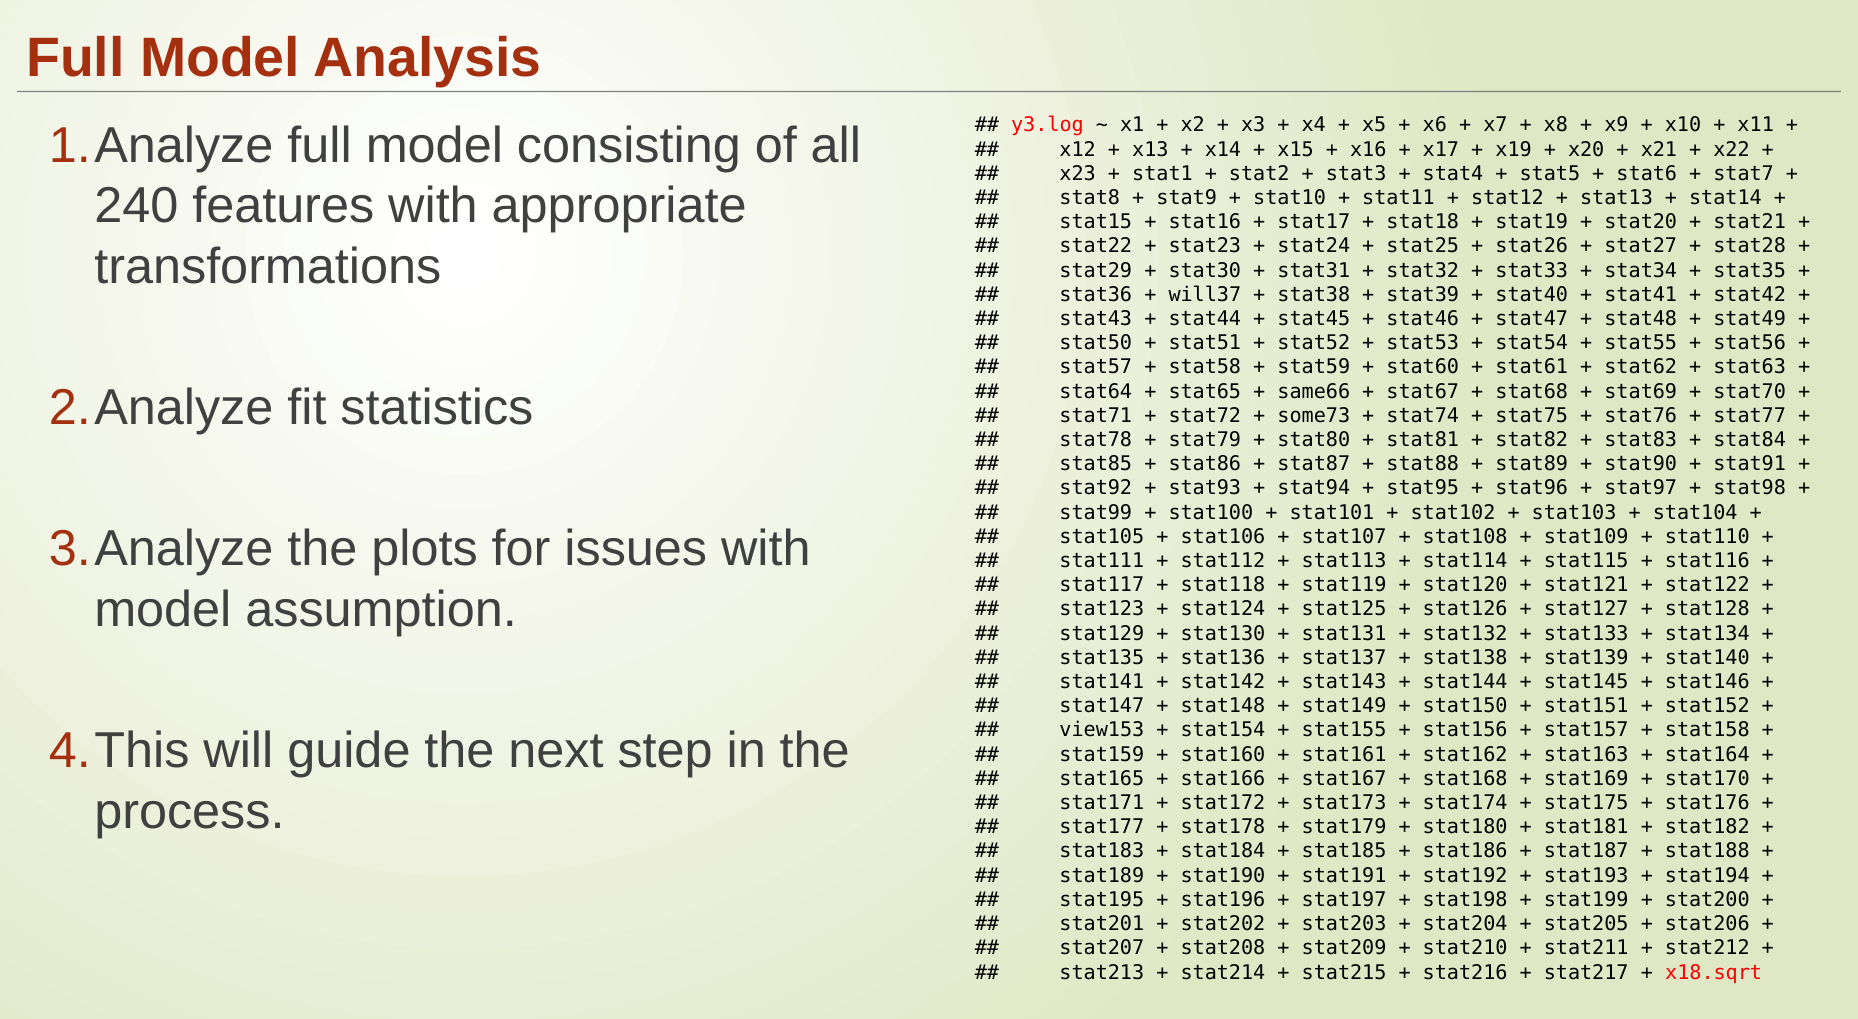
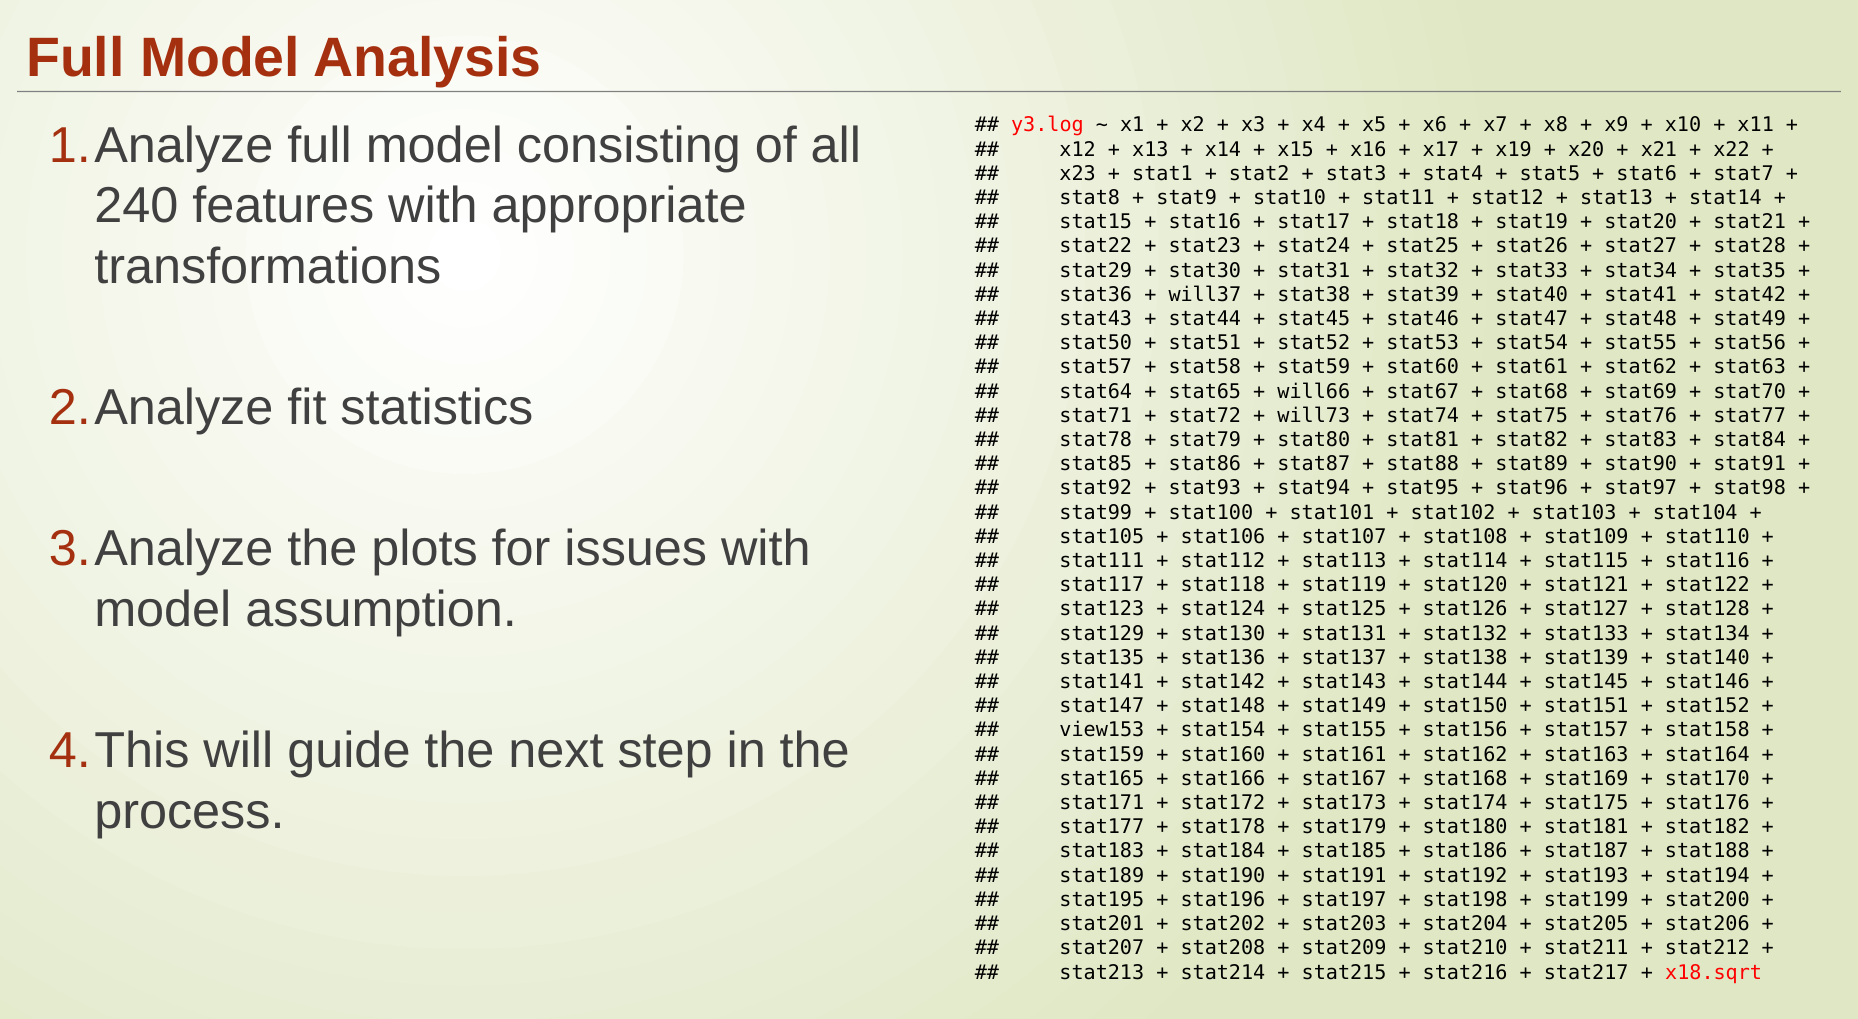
same66: same66 -> will66 (1314, 391)
some73: some73 -> will73 (1314, 415)
